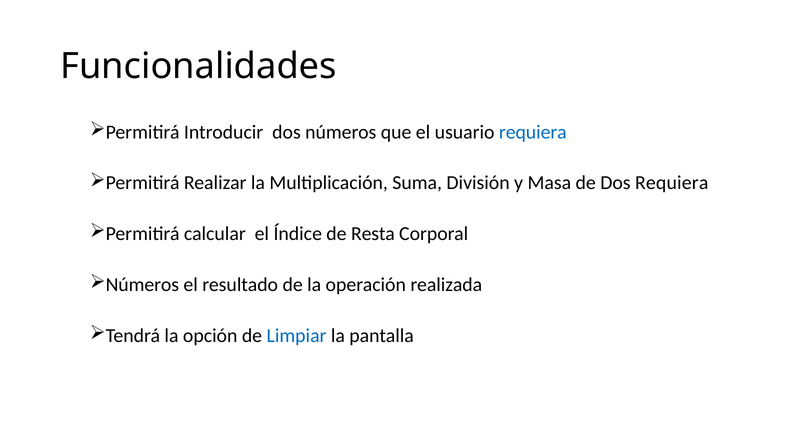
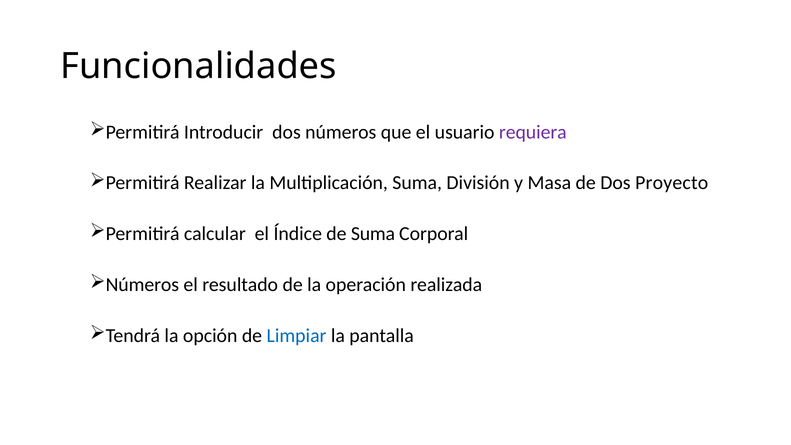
requiera colour: blue -> purple (533, 132)
Dos Requiera: Requiera -> Proyecto (672, 183)
de Resta: Resta -> Suma (373, 234)
